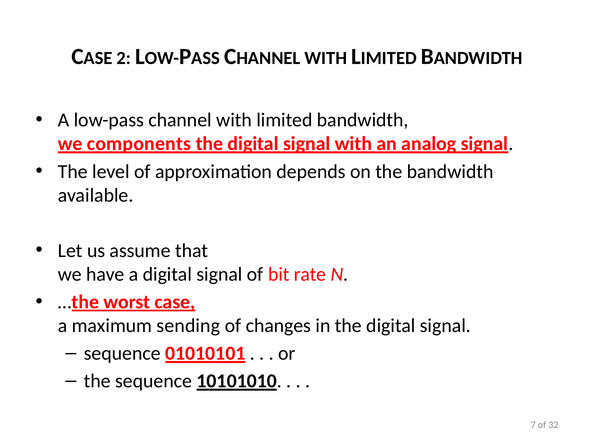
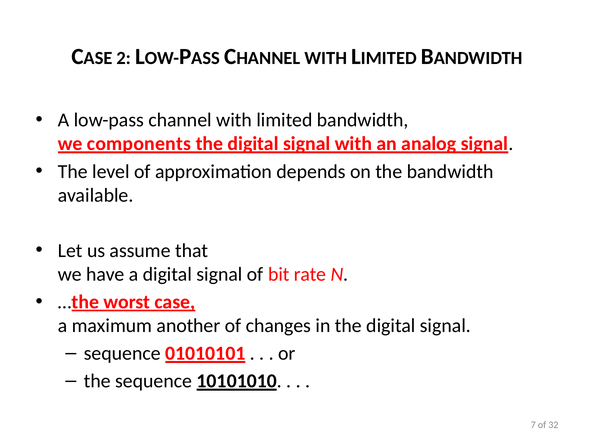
sending: sending -> another (188, 326)
